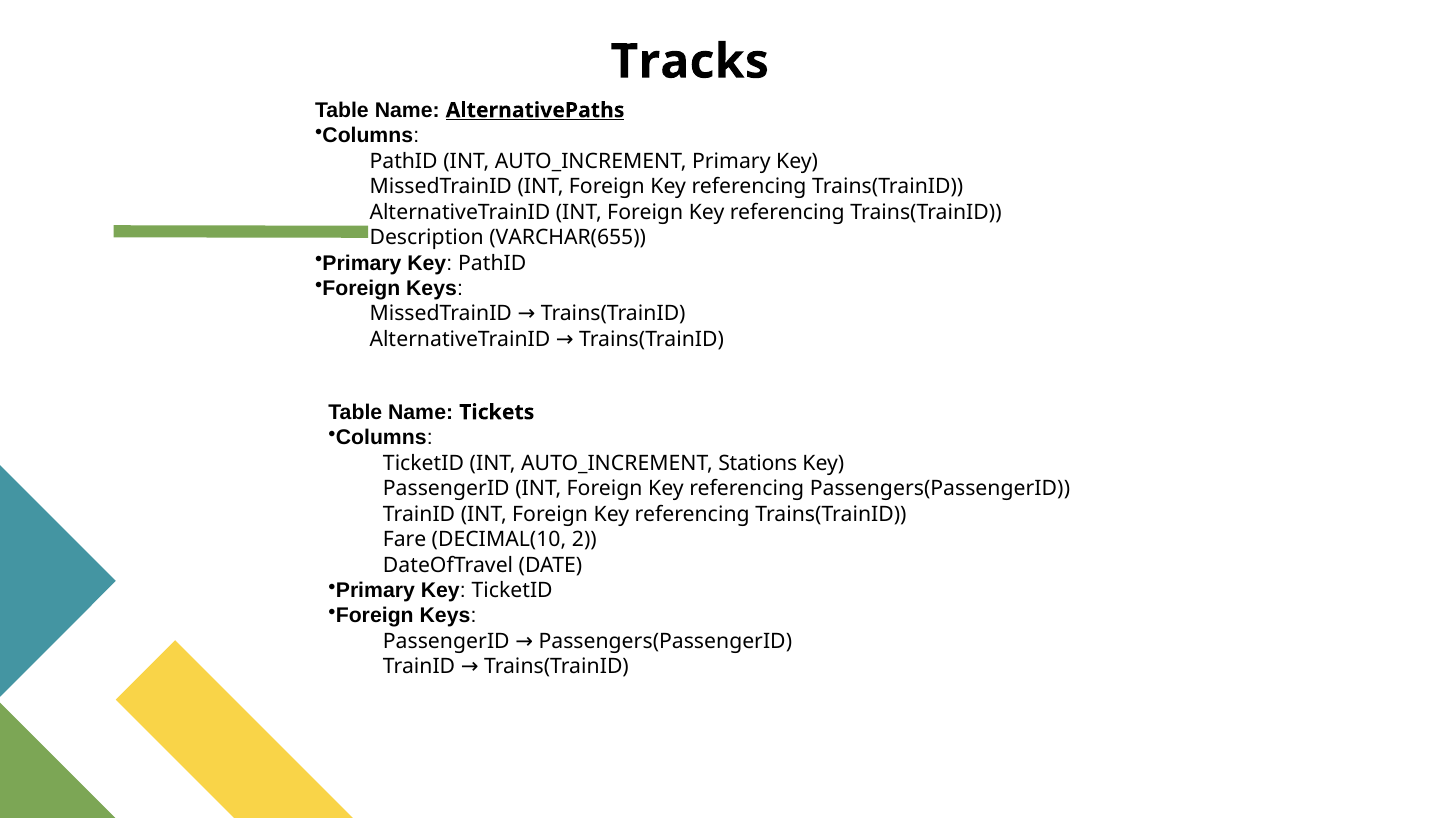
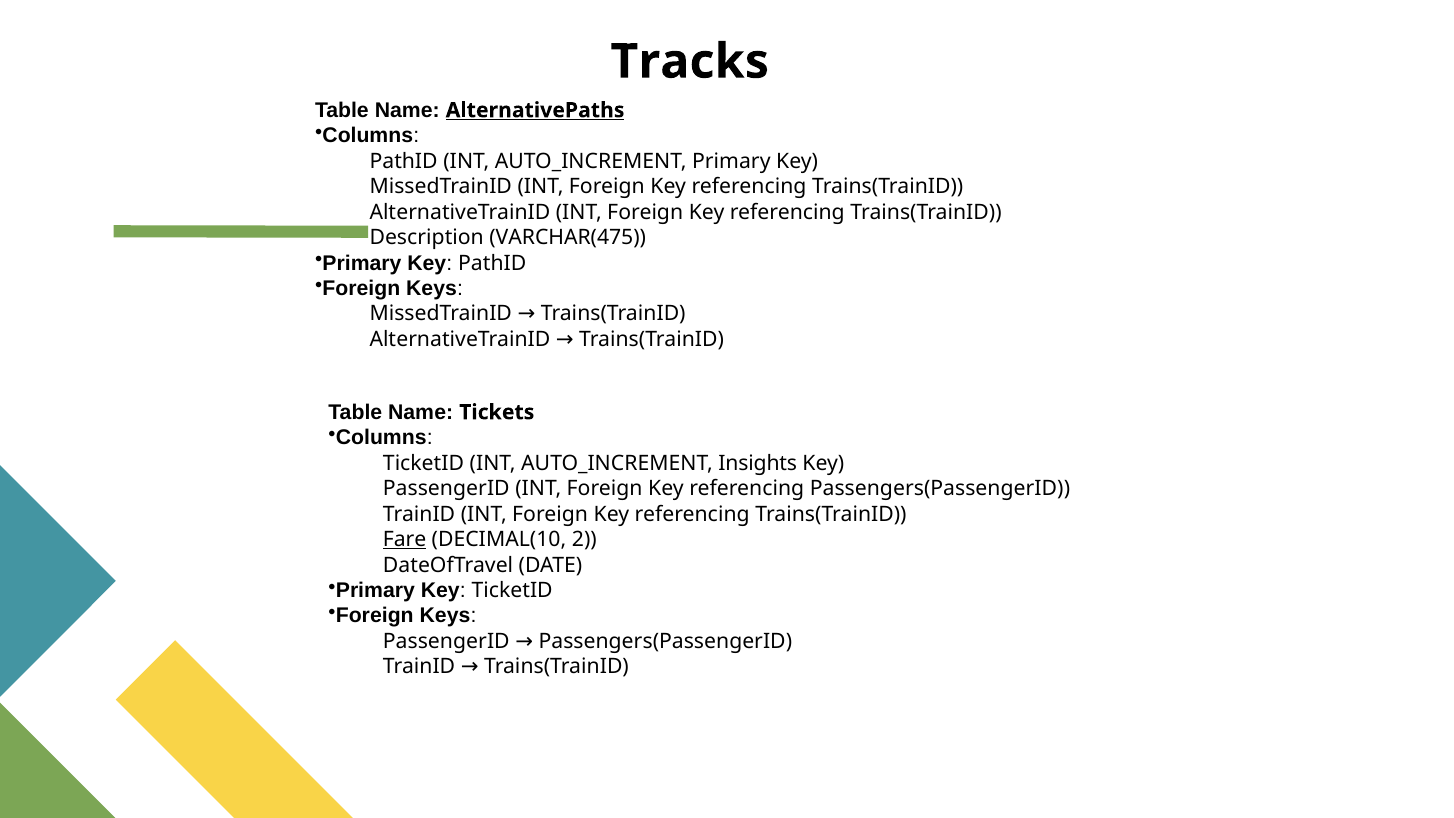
VARCHAR(655: VARCHAR(655 -> VARCHAR(475 (568, 238)
Stations: Stations -> Insights (758, 463)
Fare underline: none -> present (405, 539)
